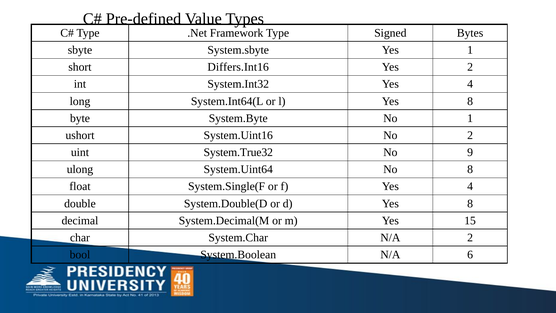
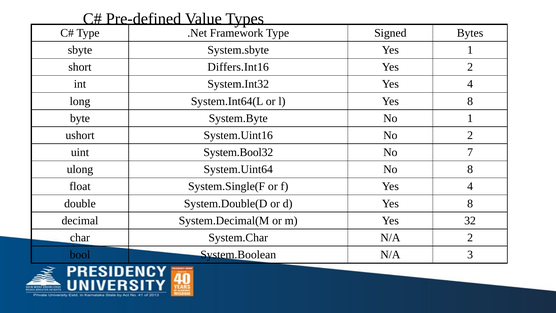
System.True32: System.True32 -> System.Bool32 (238, 152)
9: 9 -> 7 (470, 152)
15: 15 -> 32 (470, 220)
6: 6 -> 3 (470, 254)
